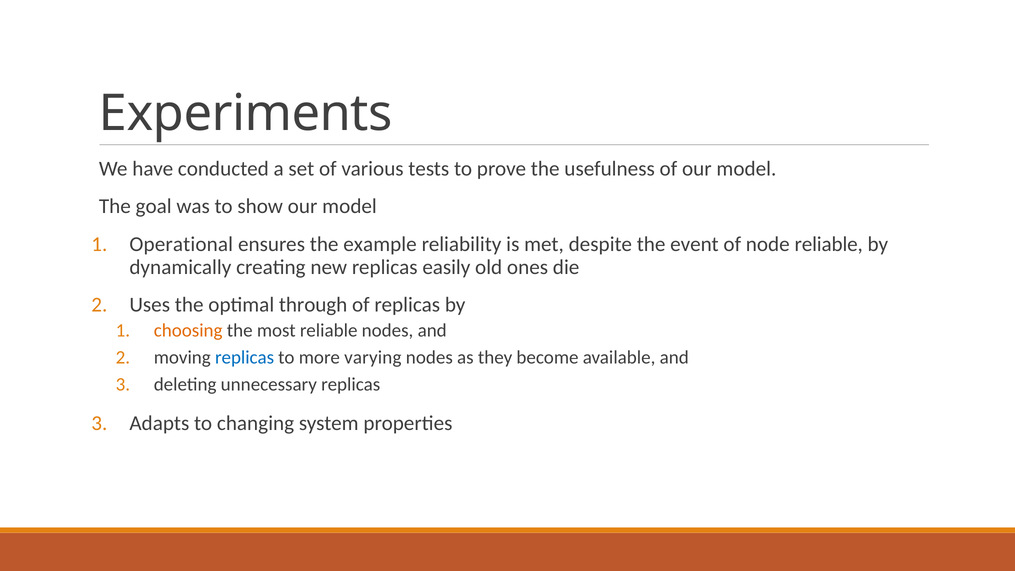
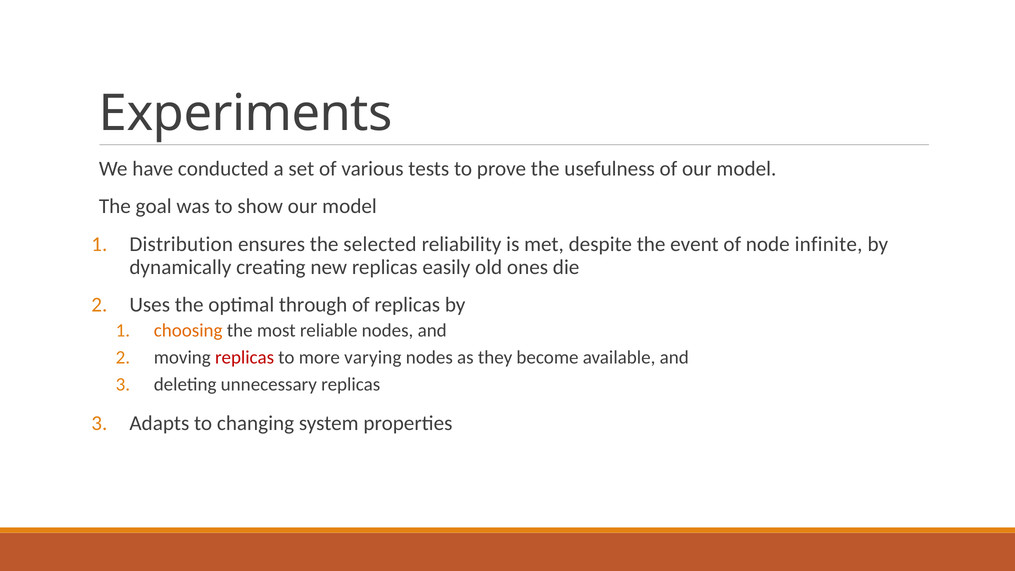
Operational: Operational -> Distribution (181, 244)
example: example -> selected (380, 244)
node reliable: reliable -> infinite (829, 244)
replicas colour: blue -> red (245, 358)
